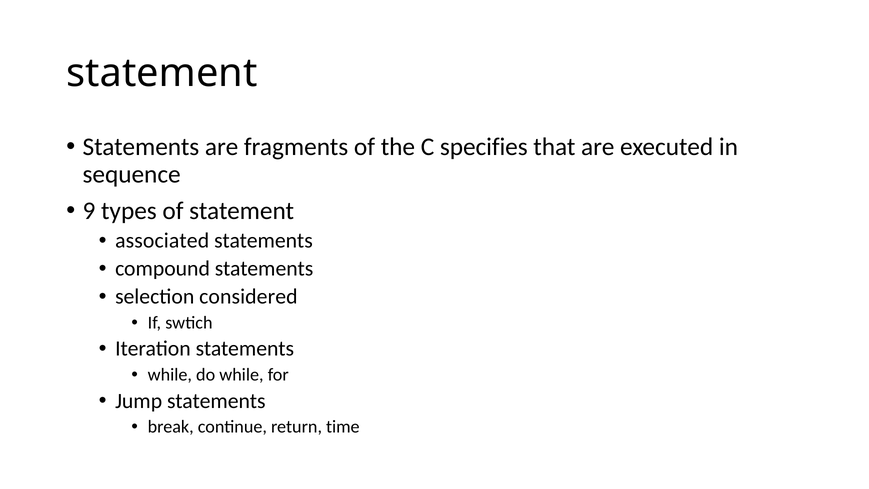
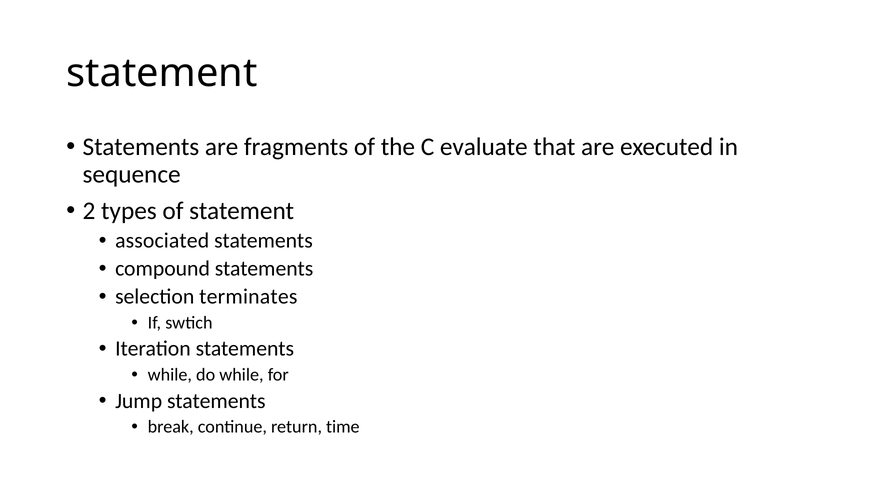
specifies: specifies -> evaluate (484, 147)
9: 9 -> 2 (89, 211)
considered: considered -> terminates (248, 297)
